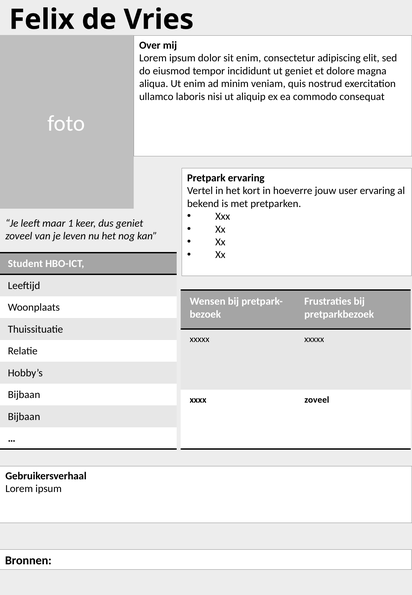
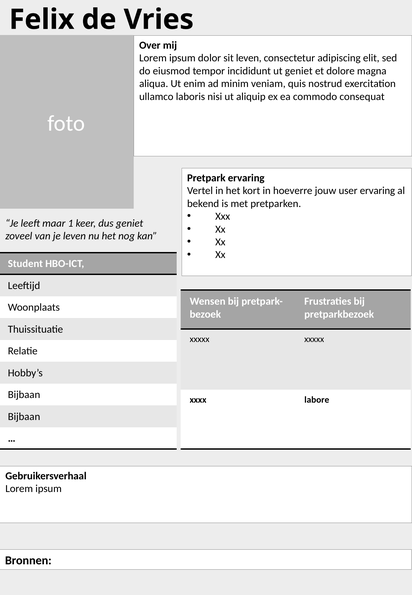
sit enim: enim -> leven (249, 58)
xxxx zoveel: zoveel -> labore (317, 400)
